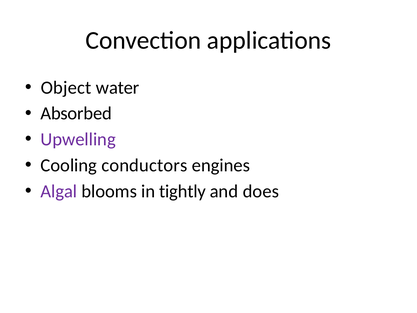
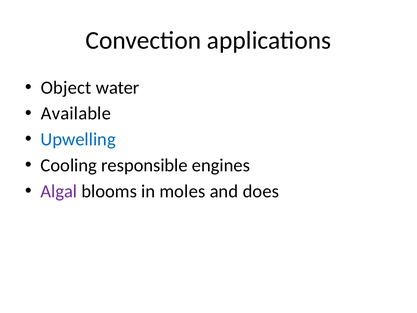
Absorbed: Absorbed -> Available (76, 113)
Upwelling colour: purple -> blue (78, 139)
conductors: conductors -> responsible (144, 165)
tightly: tightly -> moles (182, 191)
